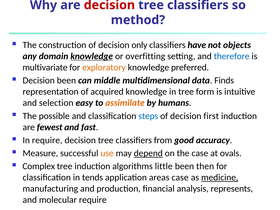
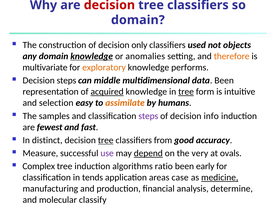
method: method -> domain (138, 20)
have: have -> used (197, 45)
overfitting: overfitting -> anomalies (145, 56)
therefore colour: blue -> orange (232, 56)
preferred: preferred -> performs (190, 67)
Decision been: been -> steps (66, 80)
data Finds: Finds -> Been (224, 80)
acquired underline: none -> present (107, 92)
tree underline: none -> present (186, 92)
possible: possible -> samples (54, 116)
steps colour: blue -> purple (148, 116)
first: first -> info (211, 116)
In require: require -> distinct (47, 140)
tree underline: none -> present (106, 140)
use colour: orange -> purple (107, 153)
the case: case -> very (200, 153)
little: little -> ratio (164, 166)
then: then -> early (205, 166)
represents: represents -> determine (232, 189)
molecular require: require -> classify (93, 200)
